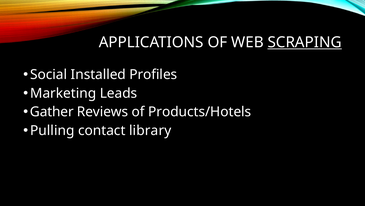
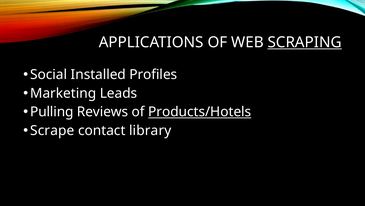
Gather: Gather -> Pulling (52, 112)
Products/Hotels underline: none -> present (200, 112)
Pulling: Pulling -> Scrape (52, 130)
